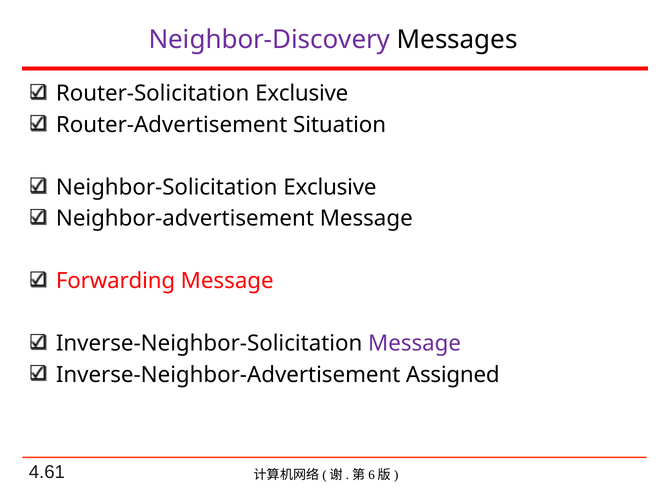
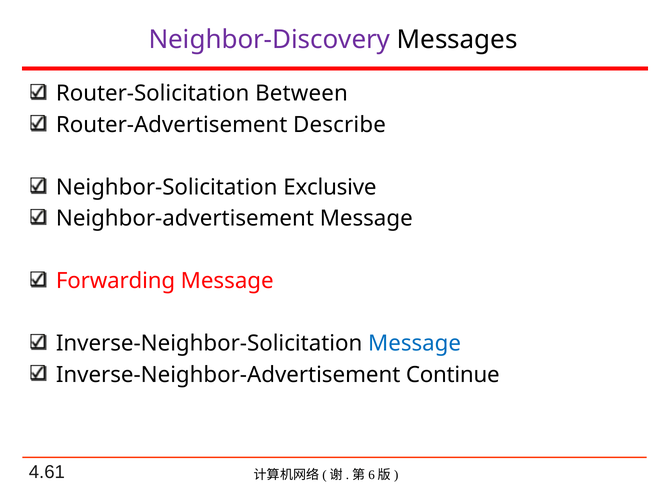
Router-Solicitation Exclusive: Exclusive -> Between (302, 94)
Situation: Situation -> Describe (339, 125)
Message colour: purple -> blue (415, 343)
Assigned: Assigned -> Continue (453, 374)
